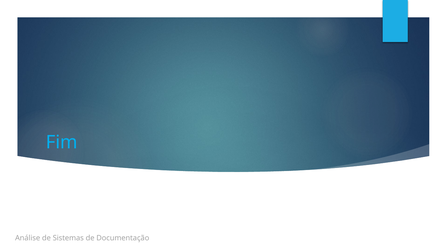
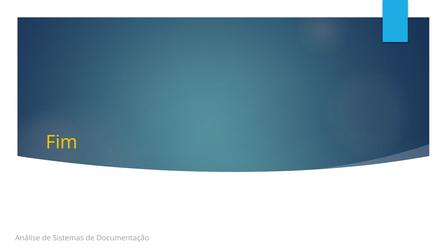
Fim colour: light blue -> yellow (62, 142)
